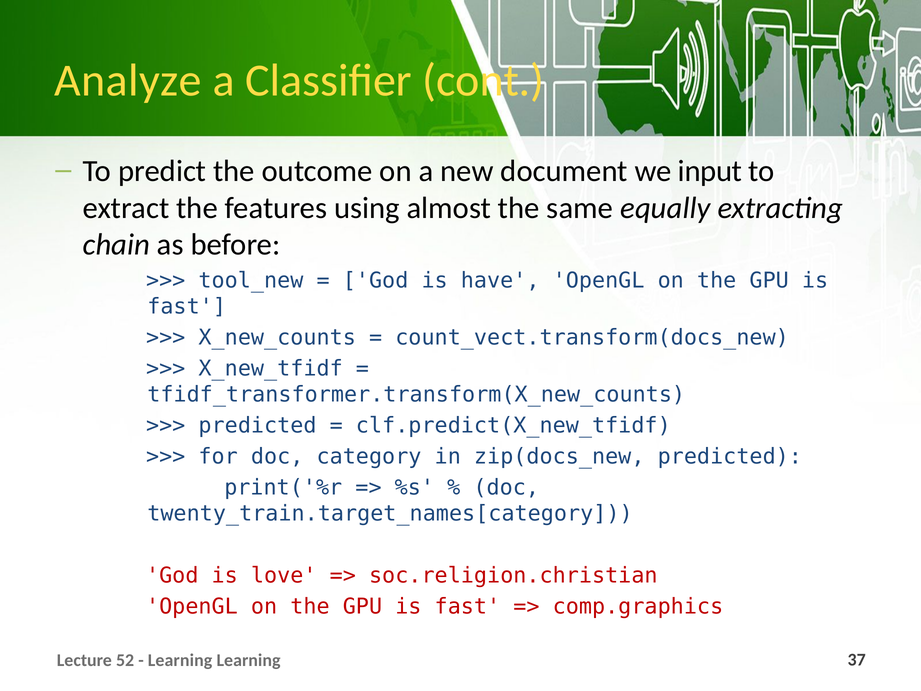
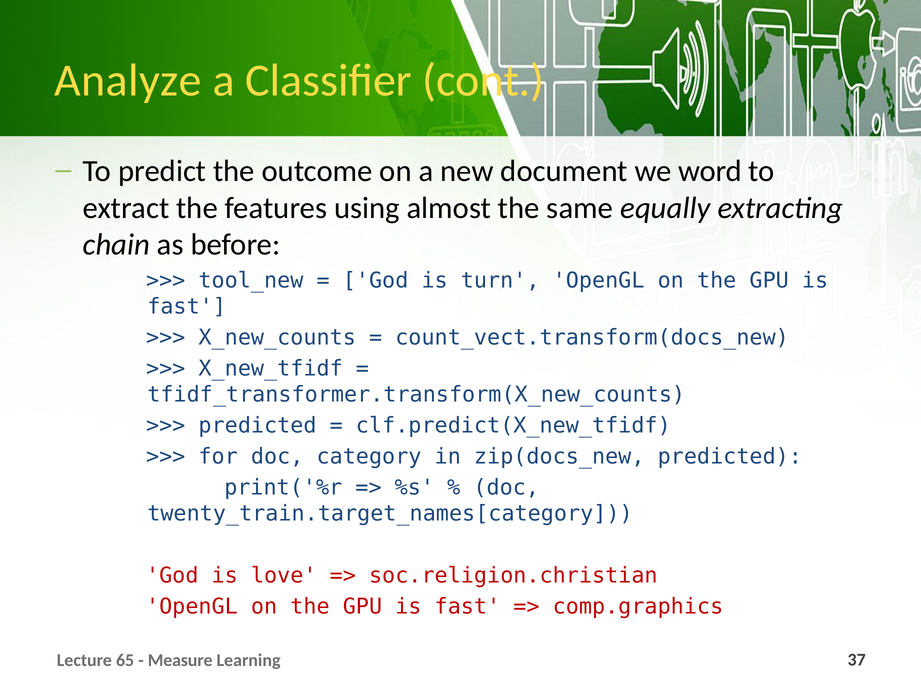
input: input -> word (710, 171)
have: have -> turn (500, 280)
52: 52 -> 65 (125, 660)
Learning: Learning -> Measure (180, 660)
